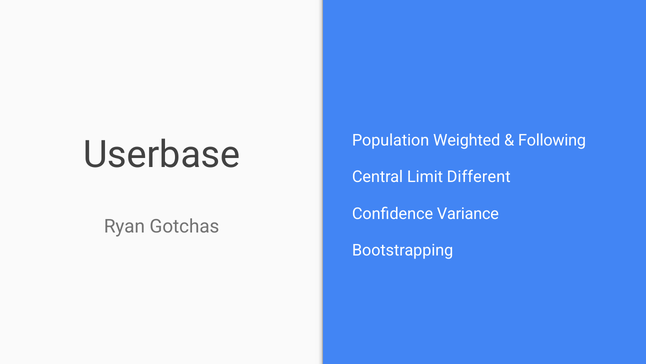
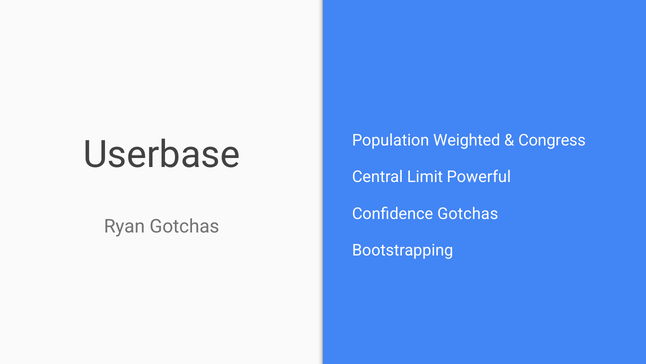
Following: Following -> Congress (552, 140)
Different: Different -> Powerful (479, 177)
Confidence Variance: Variance -> Gotchas (468, 213)
